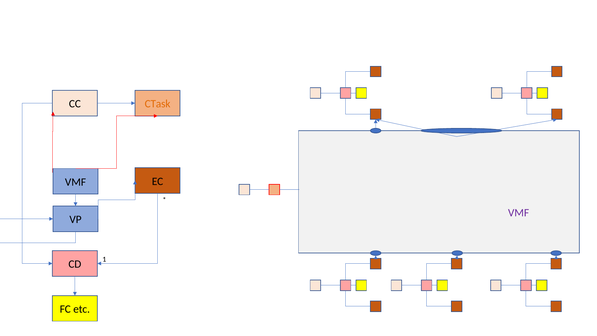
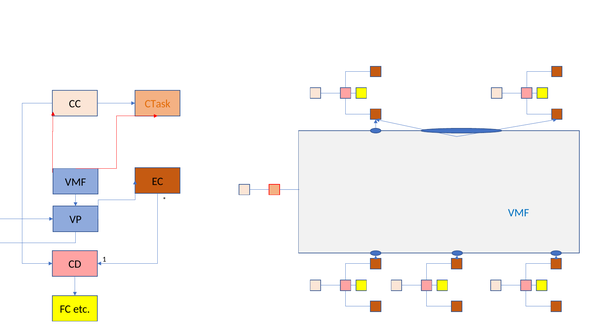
VMF colour: purple -> blue (519, 213)
